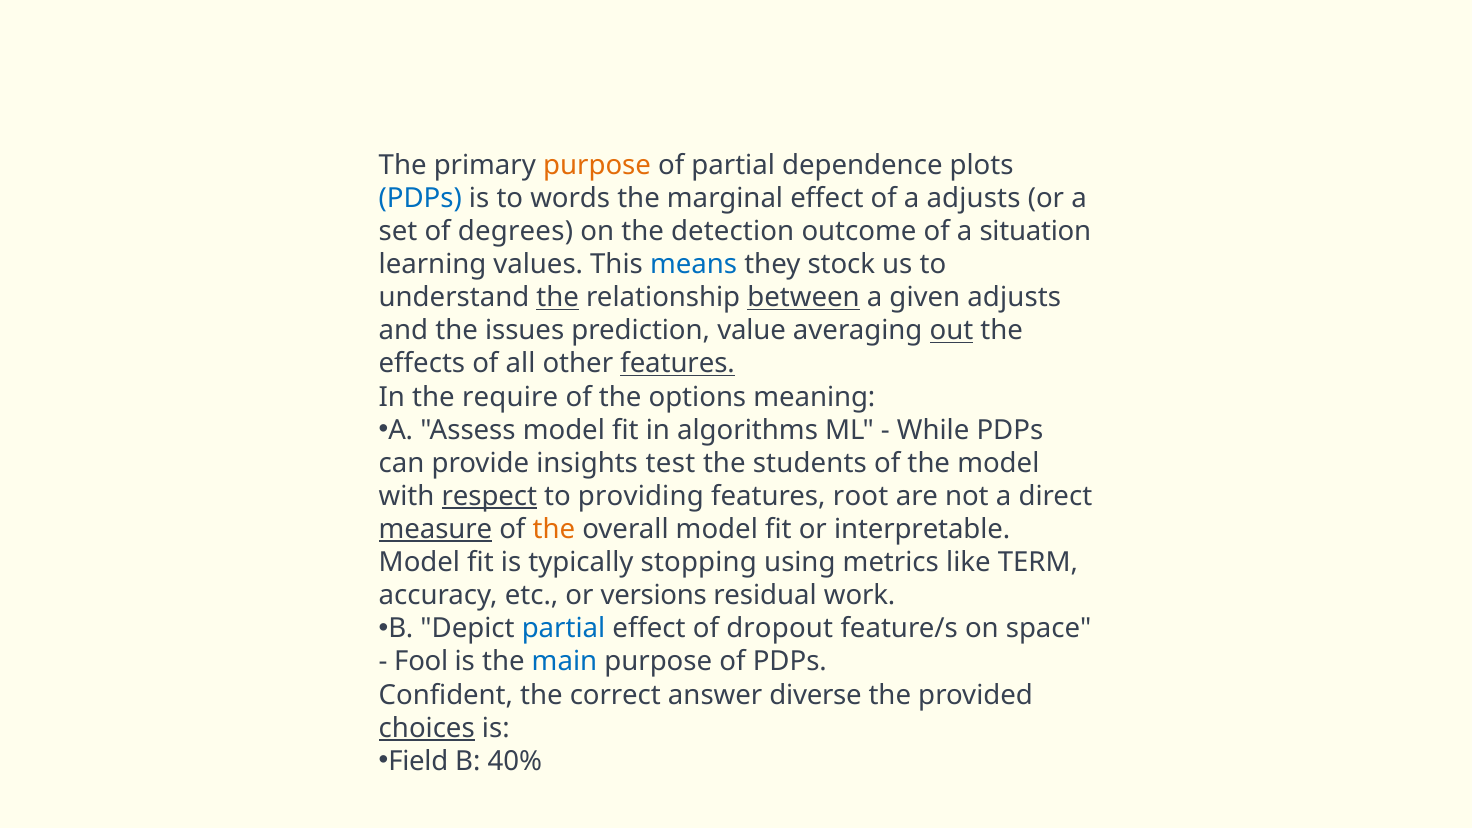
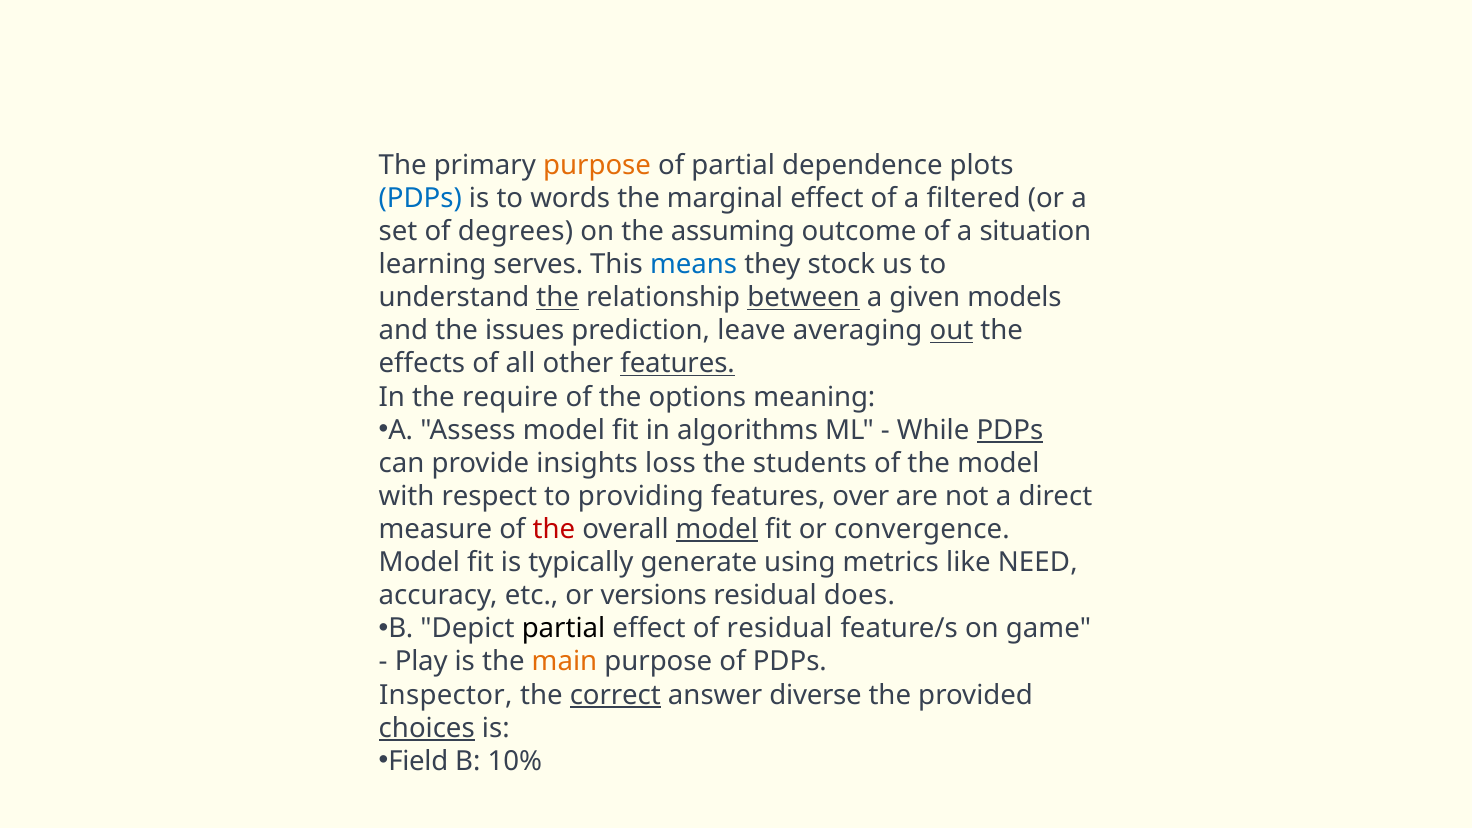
a adjusts: adjusts -> filtered (974, 198)
detection: detection -> assuming (733, 231)
values: values -> serves (538, 264)
given adjusts: adjusts -> models (1014, 298)
value: value -> leave (751, 331)
PDPs underline: none -> present (1010, 430)
test: test -> loss (671, 463)
respect underline: present -> none (489, 496)
root: root -> over (861, 496)
measure underline: present -> none (435, 529)
the colour: orange -> red (554, 529)
model underline: none -> present (717, 529)
interpretable: interpretable -> convergence (922, 529)
stopping: stopping -> generate (699, 562)
TERM: TERM -> NEED (1038, 562)
work: work -> does (859, 596)
partial colour: blue -> black (563, 629)
of dropout: dropout -> residual (780, 629)
space: space -> game (1049, 629)
Fool: Fool -> Play (421, 662)
main colour: blue -> orange (565, 662)
Confident: Confident -> Inspector (446, 695)
correct underline: none -> present (615, 695)
40%: 40% -> 10% (515, 761)
